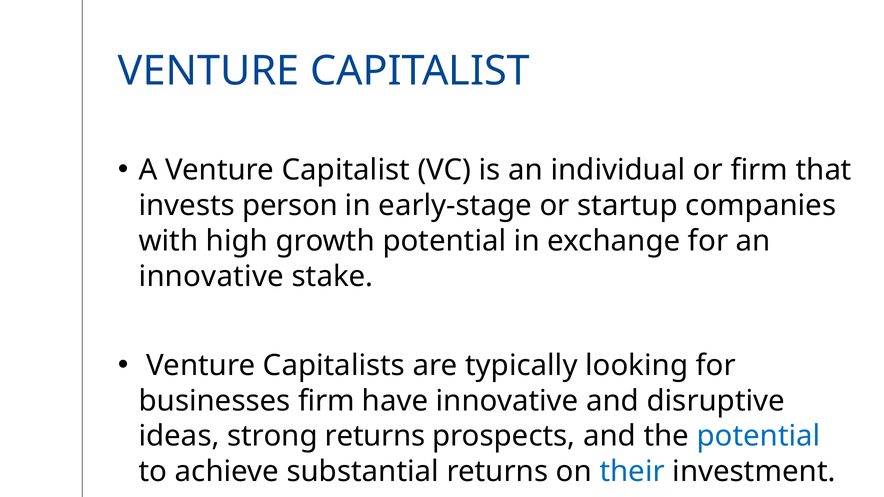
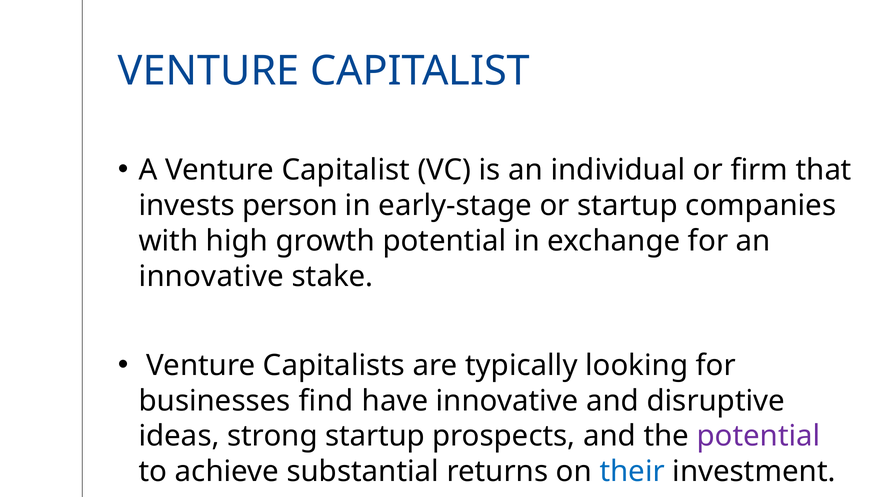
businesses firm: firm -> find (326, 401)
strong returns: returns -> startup (375, 436)
potential colour: blue -> purple (759, 436)
